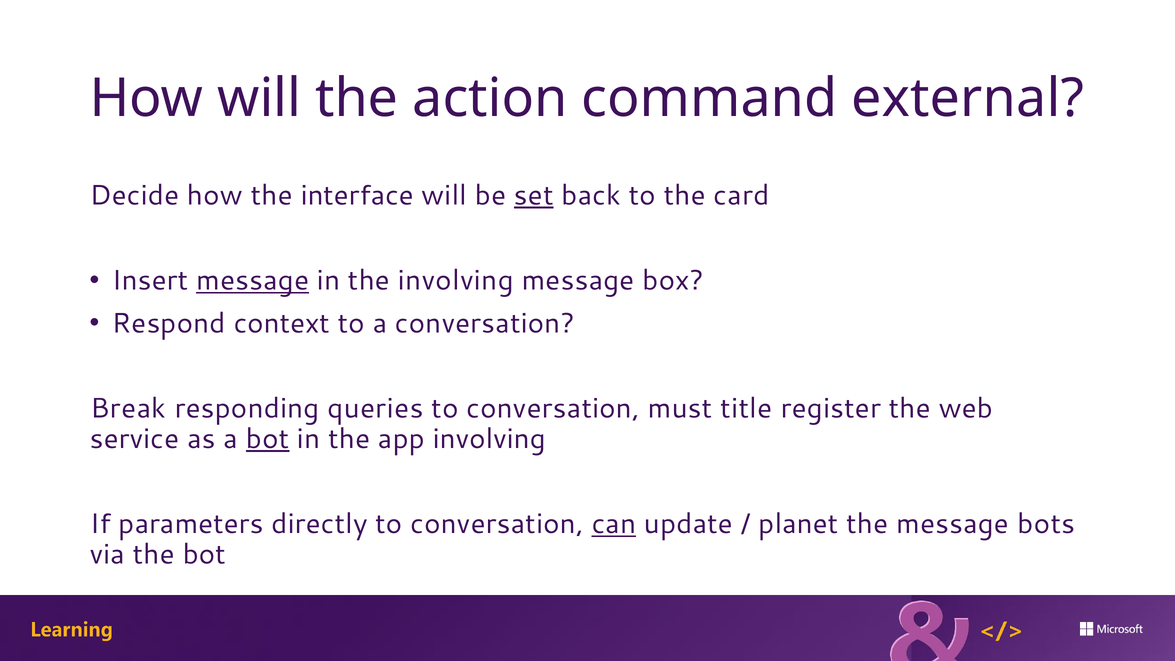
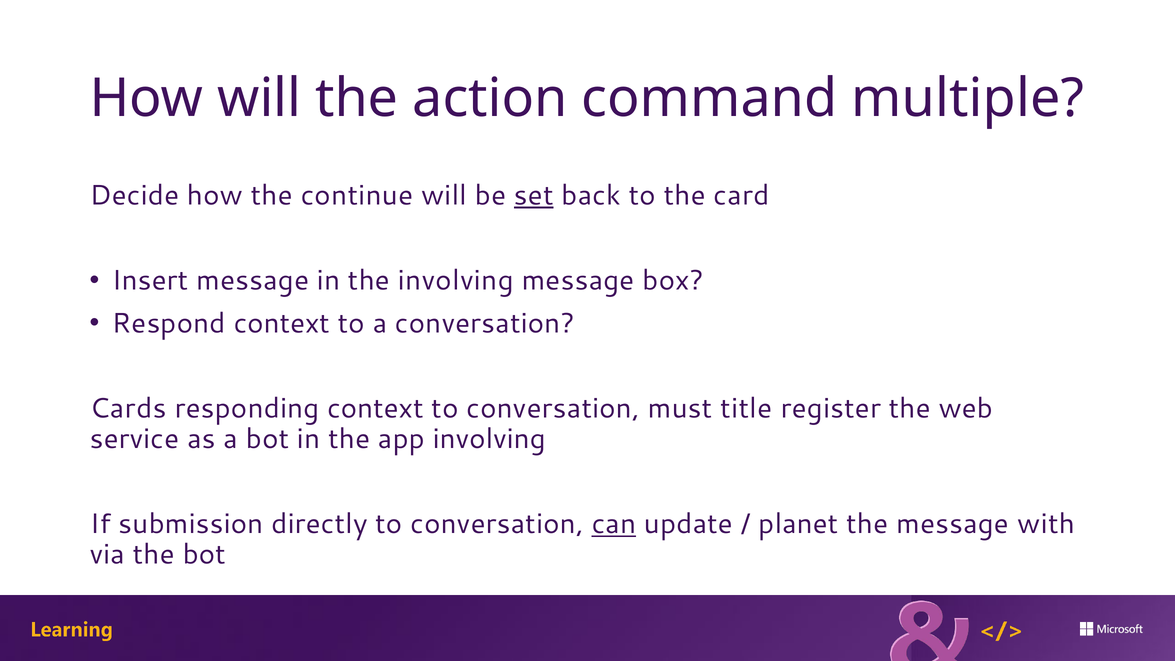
external: external -> multiple (968, 99)
interface: interface -> continue (357, 195)
message underline: present -> none (253, 281)
Break: Break -> Cards (128, 409)
responding queries: queries -> context (376, 409)
bot underline: present -> none (268, 439)
parameters: parameters -> submission (191, 524)
bots: bots -> with (1046, 524)
